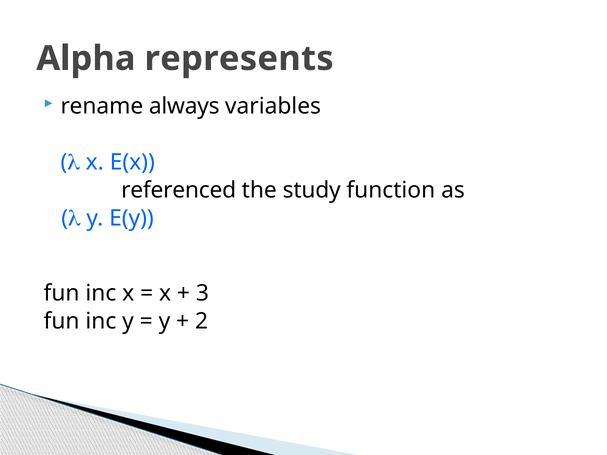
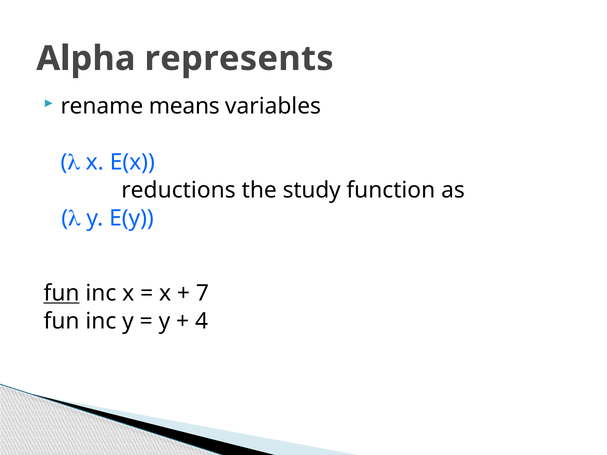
always: always -> means (184, 106)
referenced: referenced -> reductions (179, 190)
fun underline: none -> present (62, 293)
3: 3 -> 7 (202, 293)
2: 2 -> 4 (202, 321)
